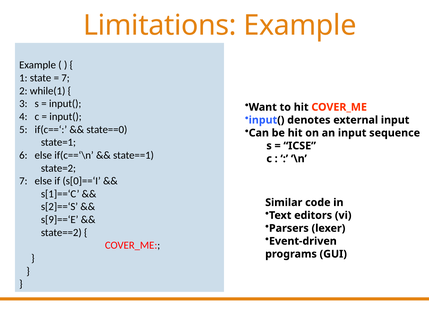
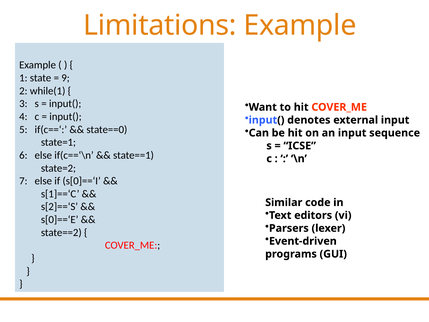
7: 7 -> 9 (66, 78)
s[9]==‘E: s[9]==‘E -> s[0]==‘E (60, 219)
